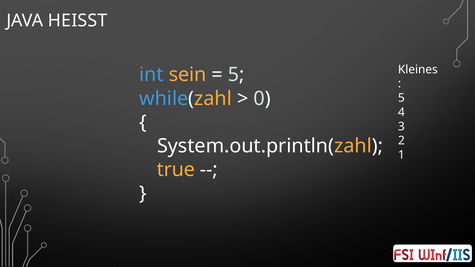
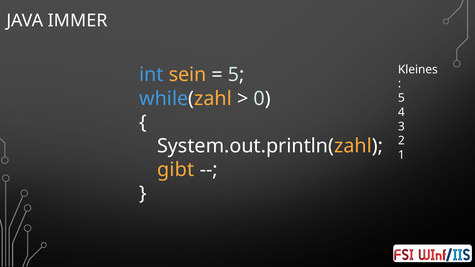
HEISST: HEISST -> IMMER (78, 21)
true: true -> gibt (176, 170)
